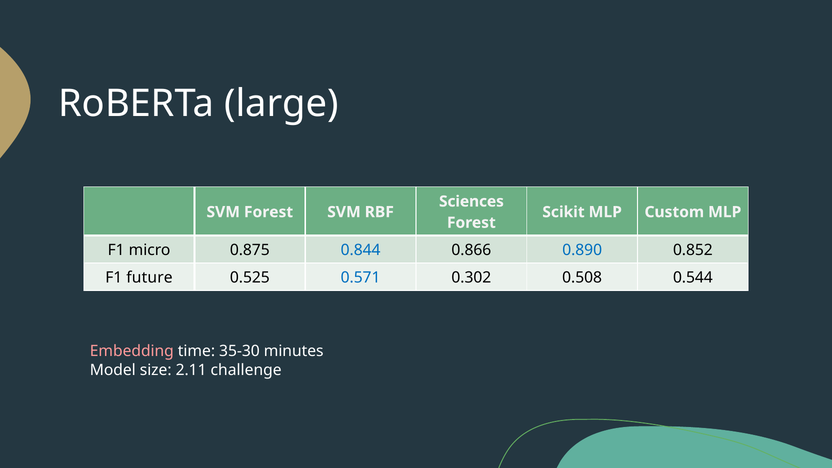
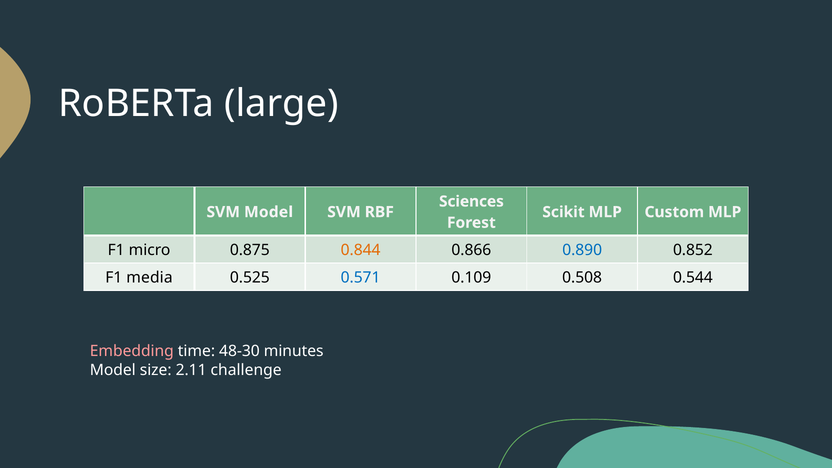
SVM Forest: Forest -> Model (268, 212)
0.844 colour: blue -> orange (361, 250)
future: future -> media (150, 278)
0.302: 0.302 -> 0.109 (471, 278)
35-30: 35-30 -> 48-30 (239, 351)
